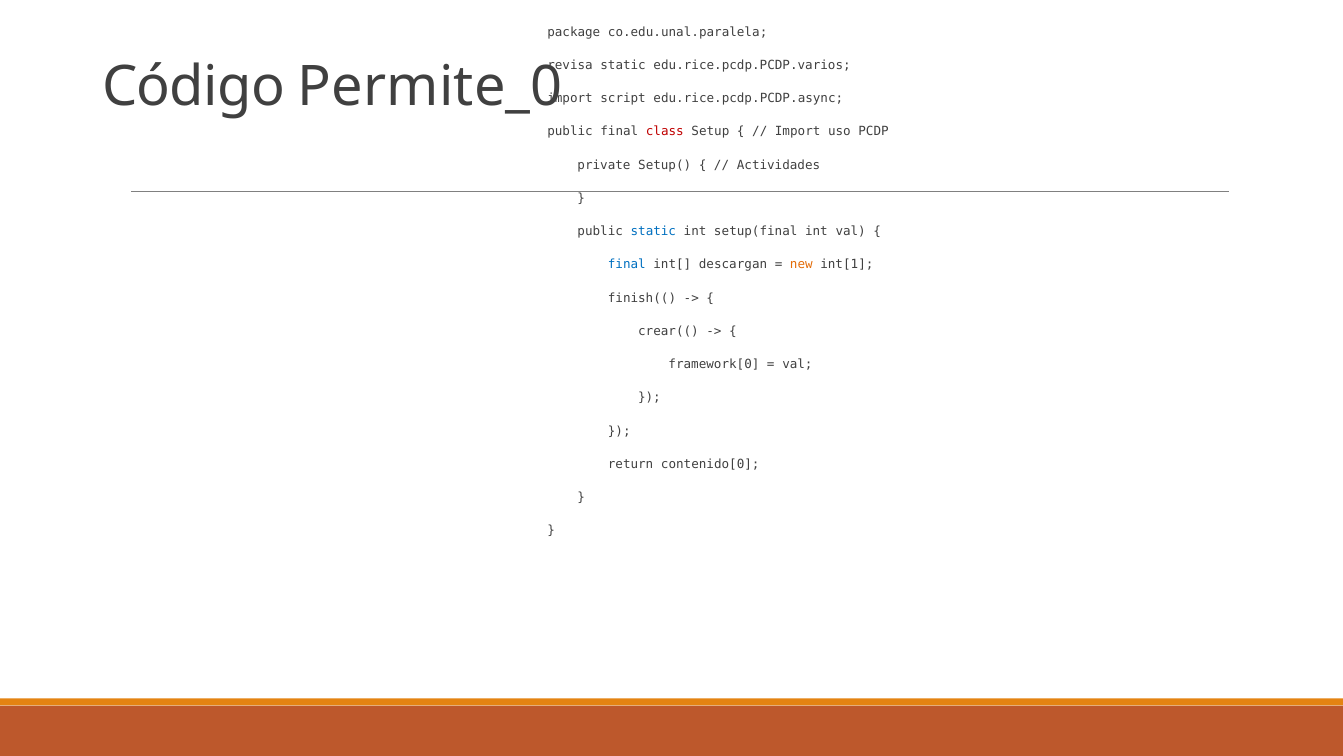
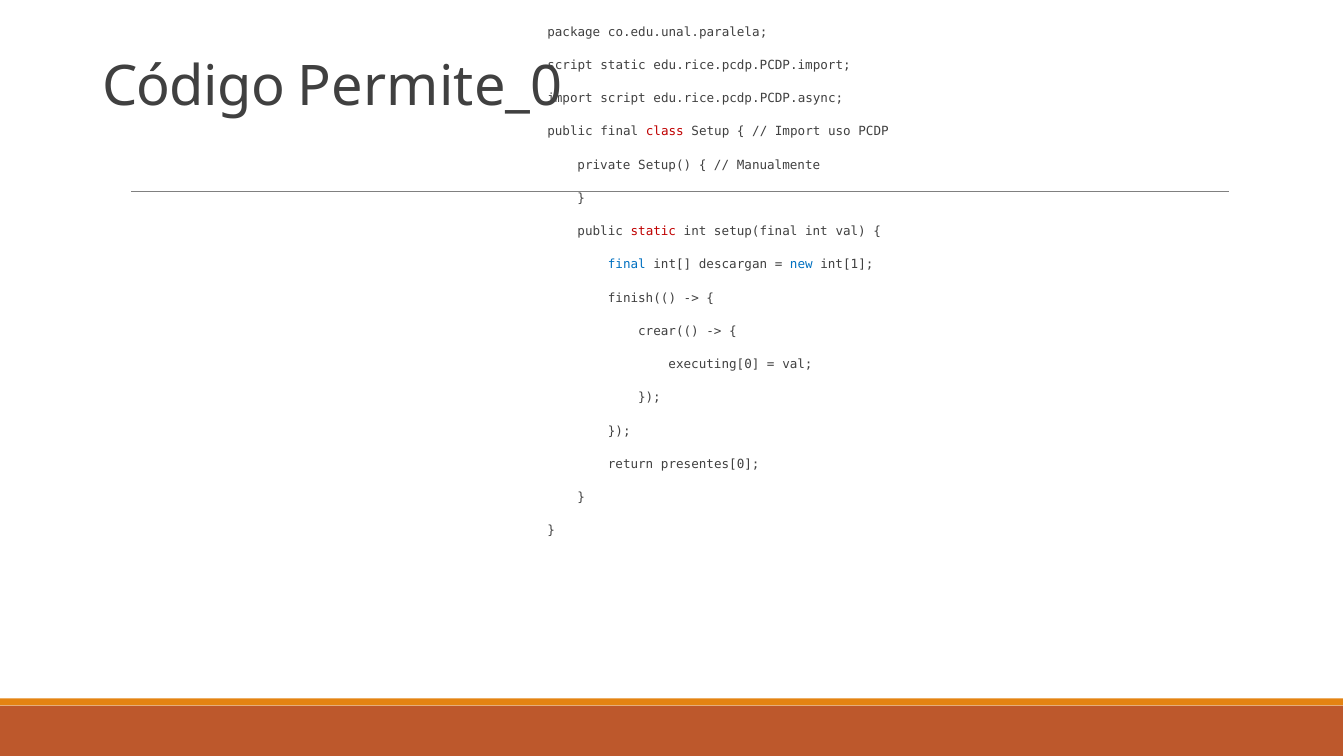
revisa: revisa -> script (570, 65)
edu.rice.pcdp.PCDP.varios: edu.rice.pcdp.PCDP.varios -> edu.rice.pcdp.PCDP.import (752, 65)
Actividades: Actividades -> Manualmente (779, 165)
static colour: blue -> red (653, 231)
new colour: orange -> blue (801, 265)
framework[0: framework[0 -> executing[0 (714, 364)
contenido[0: contenido[0 -> presentes[0 (710, 464)
